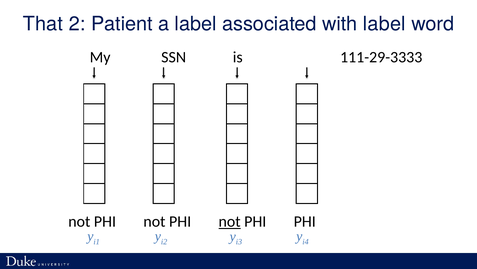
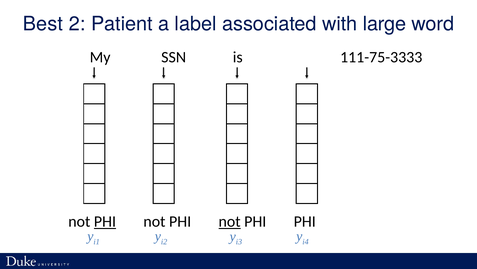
That: That -> Best (43, 24)
with label: label -> large (384, 24)
111-29-3333: 111-29-3333 -> 111-75-3333 (381, 57)
PHI underline: none -> present (105, 221)
